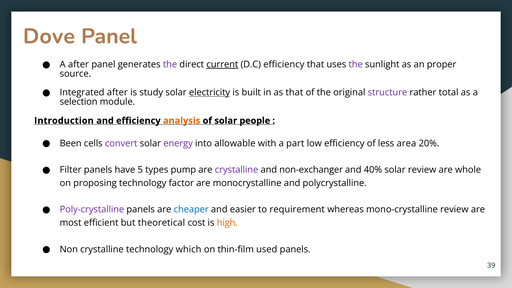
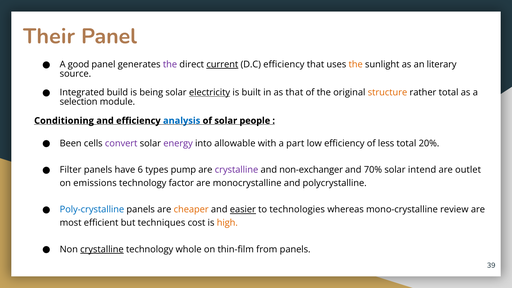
Dove: Dove -> Their (49, 36)
A after: after -> good (79, 64)
the colour: purple -> orange (356, 64)
proper: proper -> literary (442, 64)
Integrated after: after -> build (117, 93)
study: study -> being (151, 93)
structure colour: purple -> orange (387, 93)
Introduction: Introduction -> Conditioning (64, 121)
analysis colour: orange -> blue (182, 121)
less area: area -> total (406, 143)
5: 5 -> 6 (140, 170)
40%: 40% -> 70% (373, 170)
solar review: review -> intend (422, 170)
whole: whole -> outlet (468, 170)
proposing: proposing -> emissions (95, 183)
Poly-crystalline colour: purple -> blue (92, 210)
cheaper colour: blue -> orange (191, 210)
easier underline: none -> present (243, 210)
requirement: requirement -> technologies (297, 210)
theoretical: theoretical -> techniques (161, 223)
crystalline underline: none -> present (102, 249)
which: which -> whole (189, 249)
used: used -> from (267, 249)
